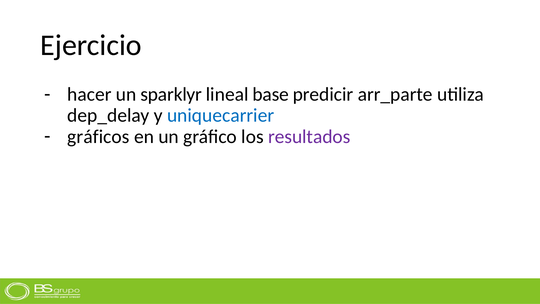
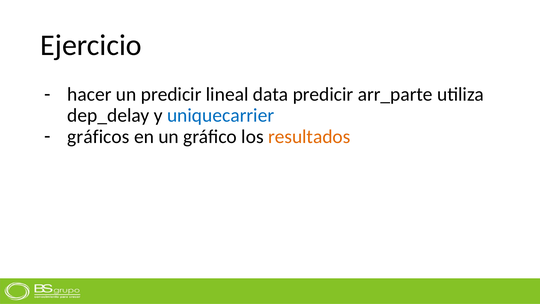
un sparklyr: sparklyr -> predicir (171, 94)
base: base -> data (271, 94)
resultados colour: purple -> orange (309, 136)
